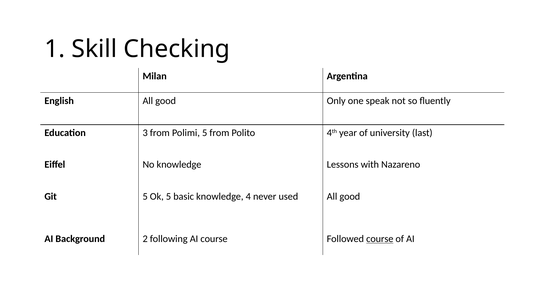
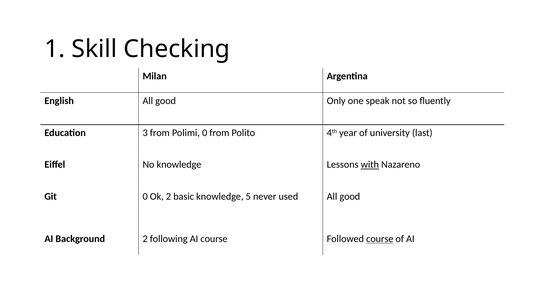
Polimi 5: 5 -> 0 (205, 133)
with underline: none -> present (370, 164)
Git 5: 5 -> 0 (145, 196)
Ok 5: 5 -> 2 (169, 196)
4: 4 -> 5 (248, 196)
